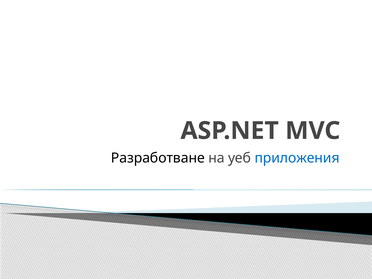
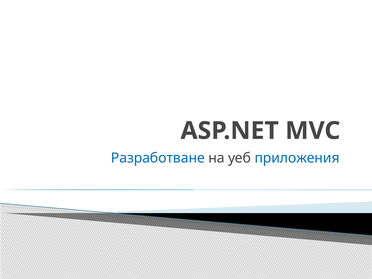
Разработване colour: black -> blue (158, 158)
